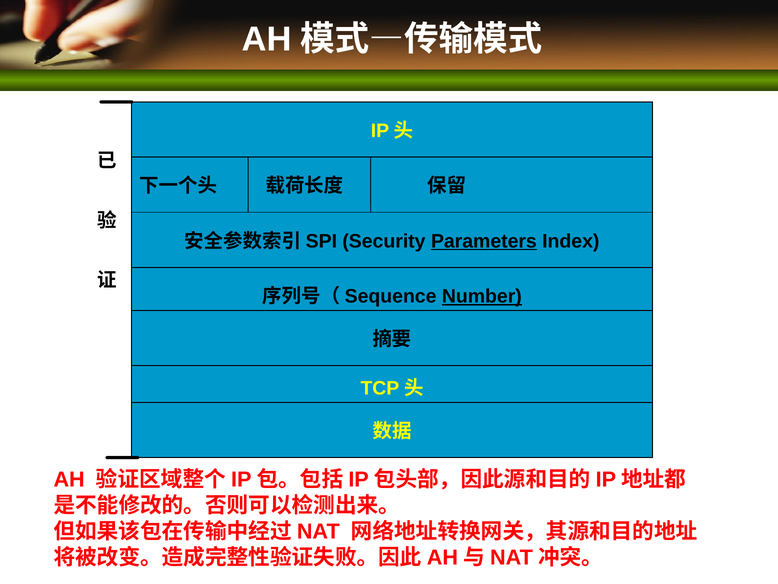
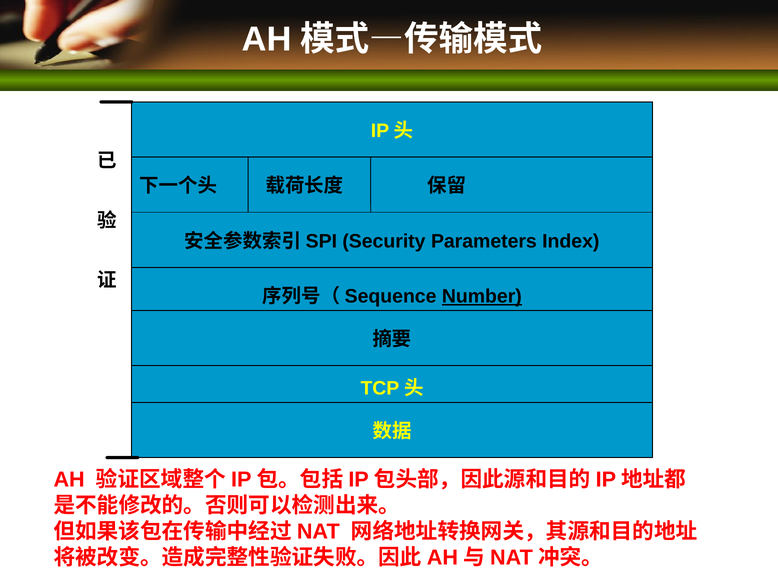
Parameters underline: present -> none (484, 241)
